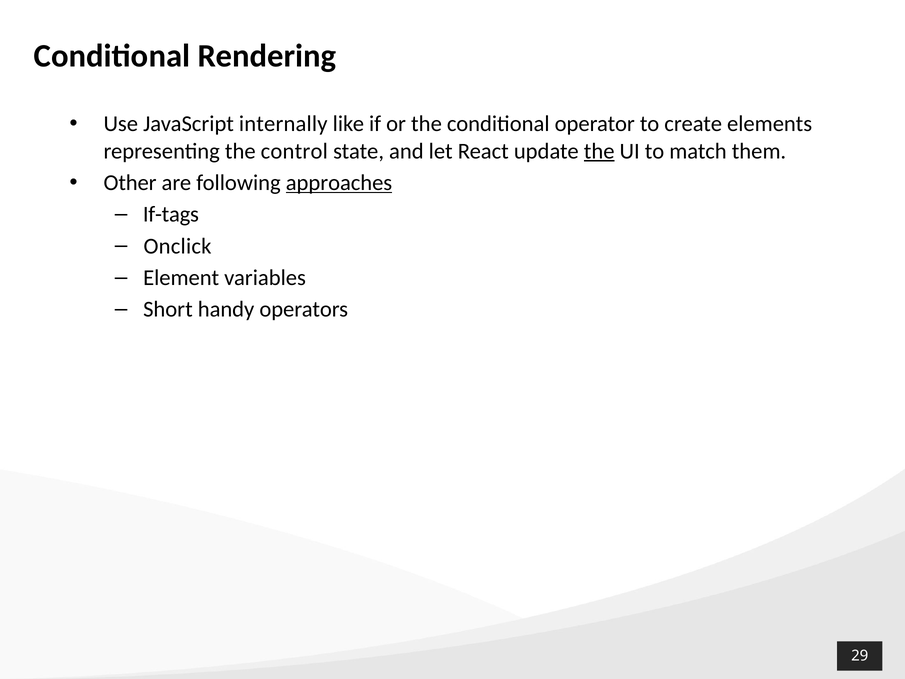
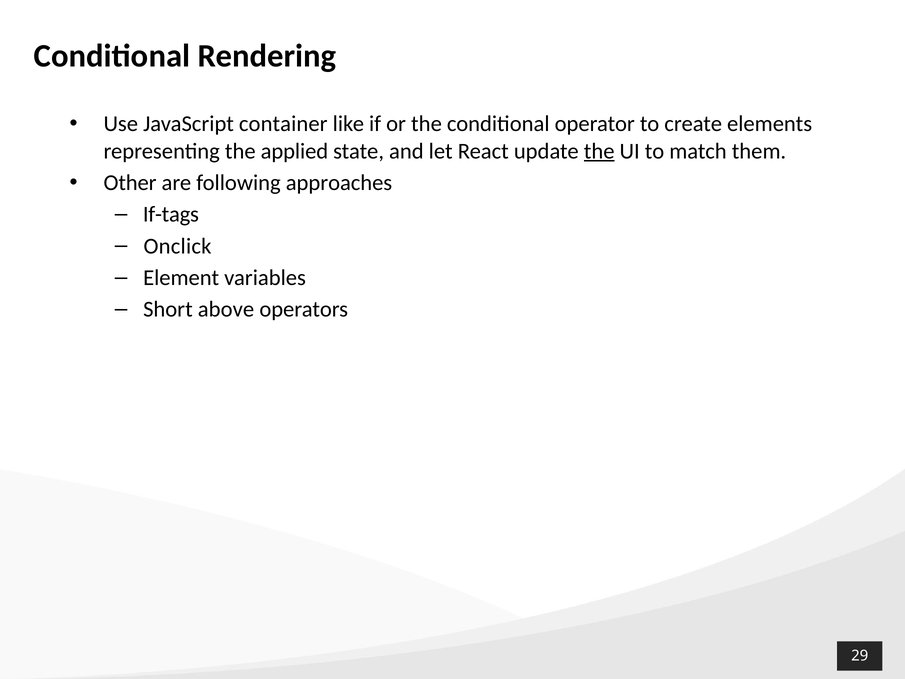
internally: internally -> container (283, 124)
control: control -> applied (294, 151)
approaches underline: present -> none (339, 183)
handy: handy -> above (226, 309)
